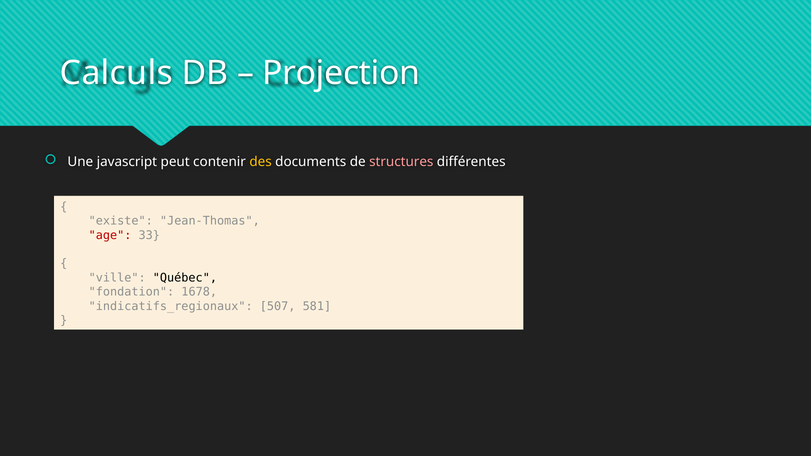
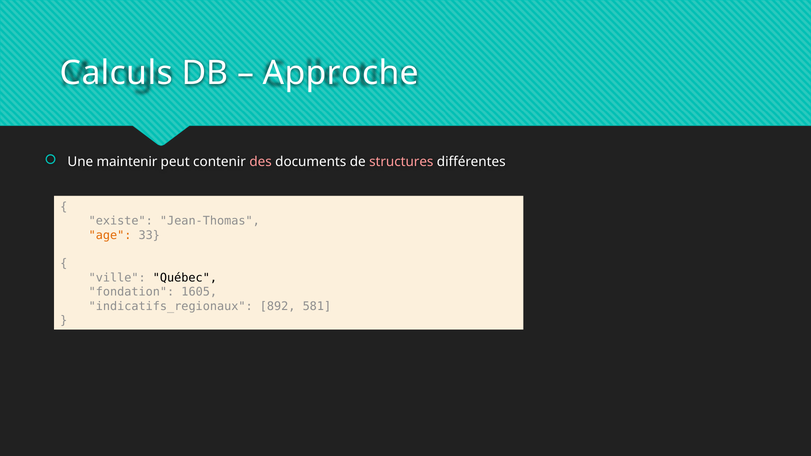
Projection: Projection -> Approche (341, 73)
javascript: javascript -> maintenir (127, 162)
des colour: yellow -> pink (261, 162)
age colour: red -> orange (110, 235)
1678: 1678 -> 1605 (199, 292)
507: 507 -> 892 (278, 306)
